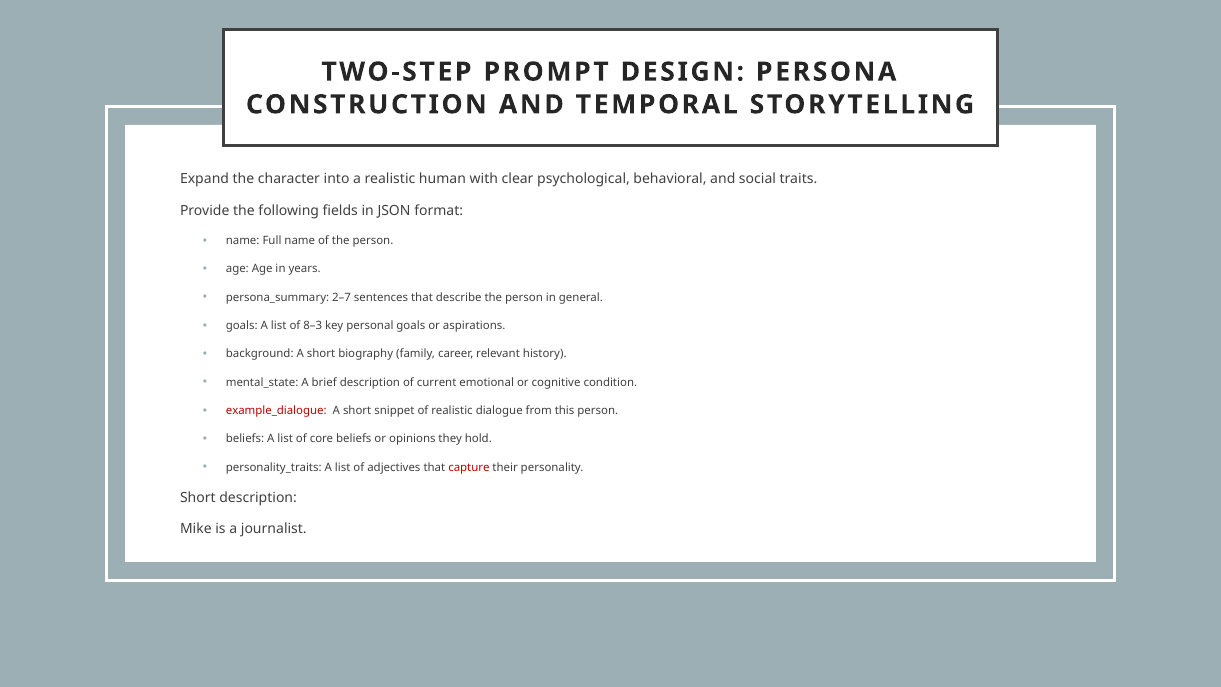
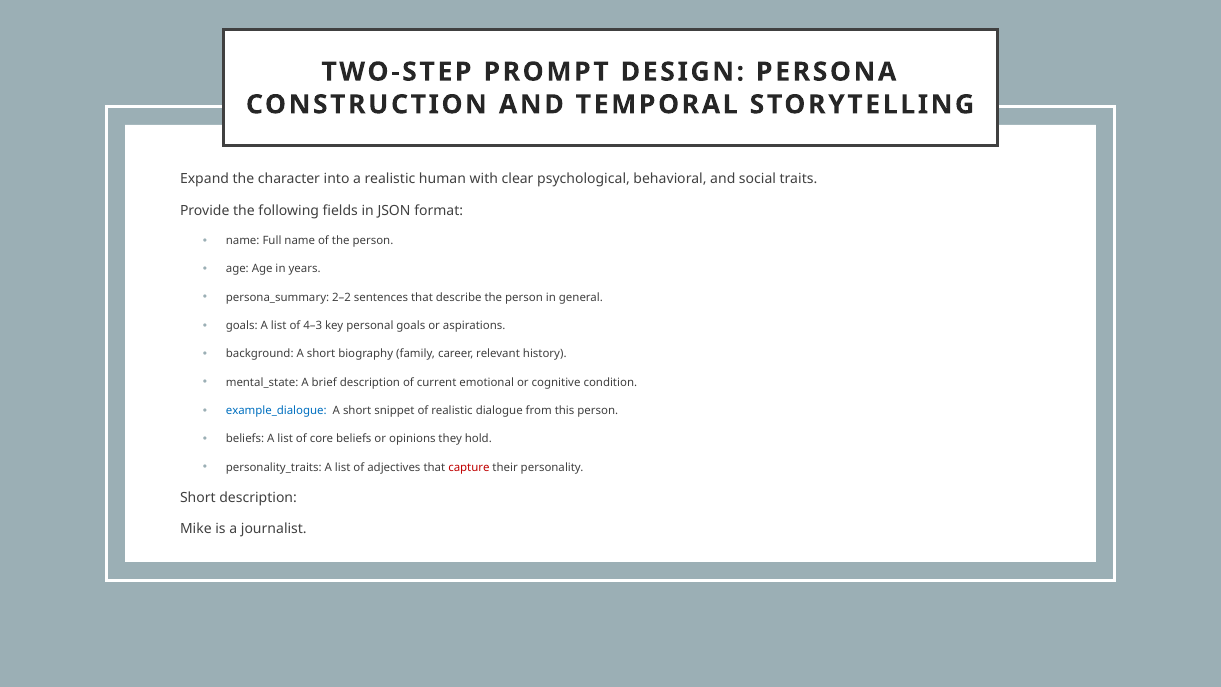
2–7: 2–7 -> 2–2 (341, 297)
8–3: 8–3 -> 4–3 (313, 326)
example_dialogue colour: red -> blue (276, 410)
